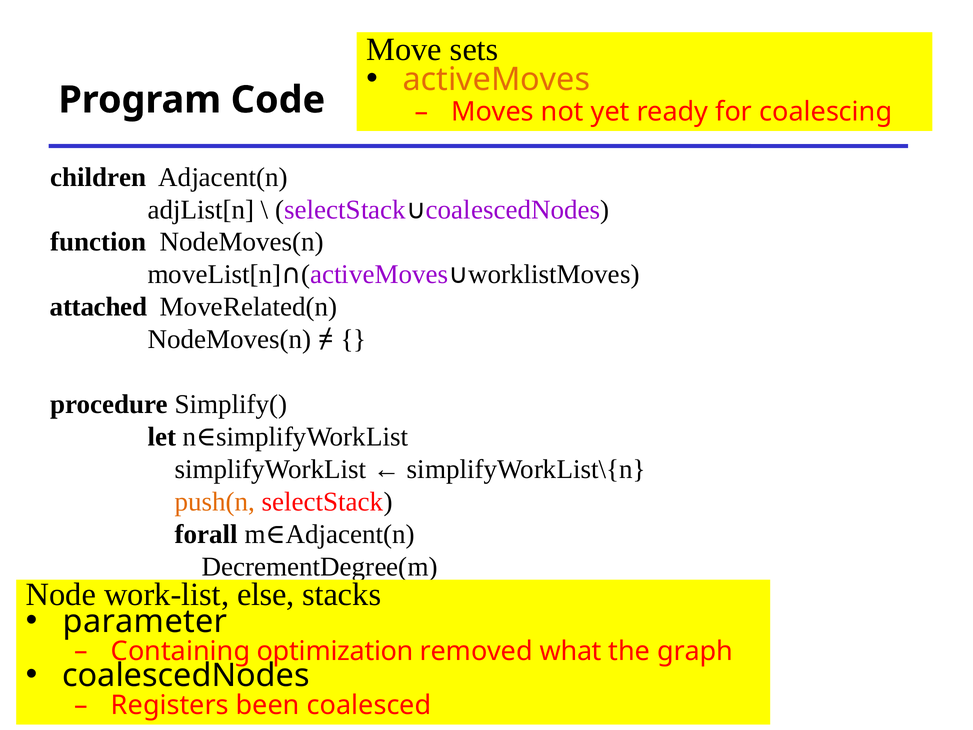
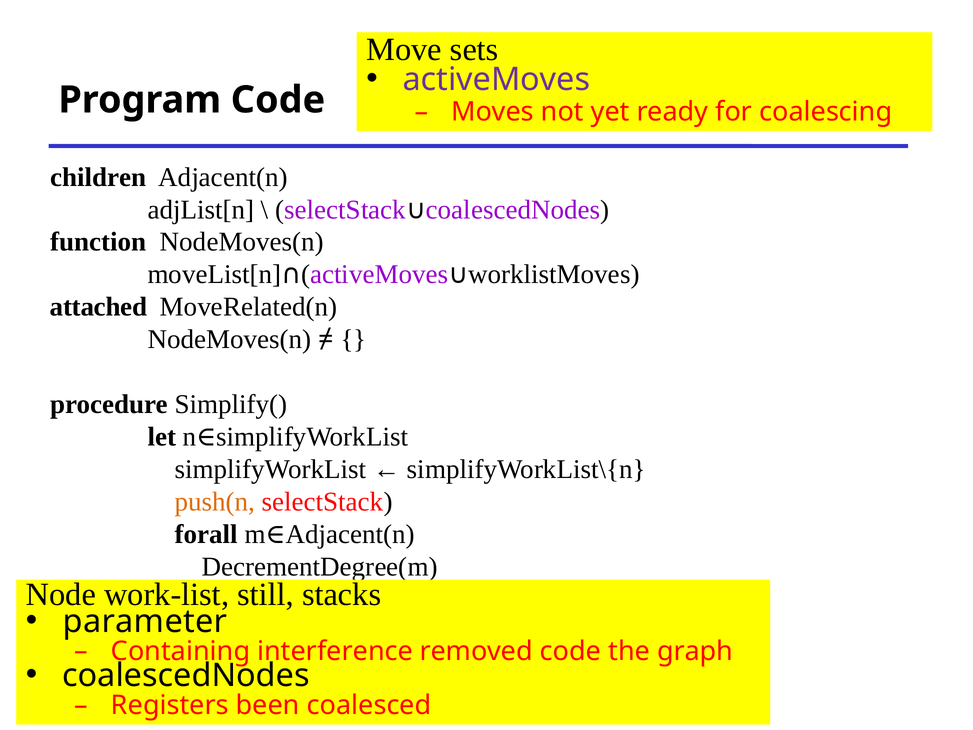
activeMoves colour: orange -> purple (496, 79)
else: else -> still (266, 594)
optimization: optimization -> interference (335, 651)
removed what: what -> code (570, 651)
